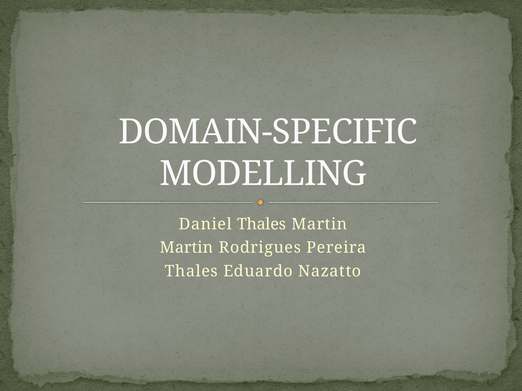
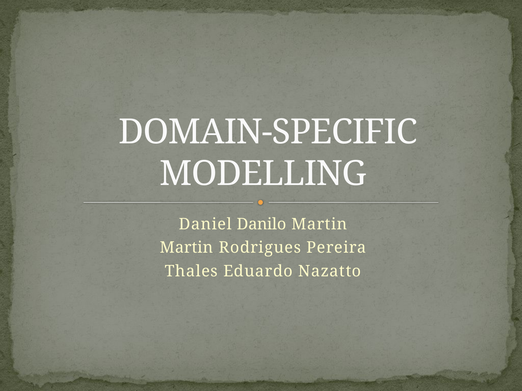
Daniel Thales: Thales -> Danilo (262, 224)
